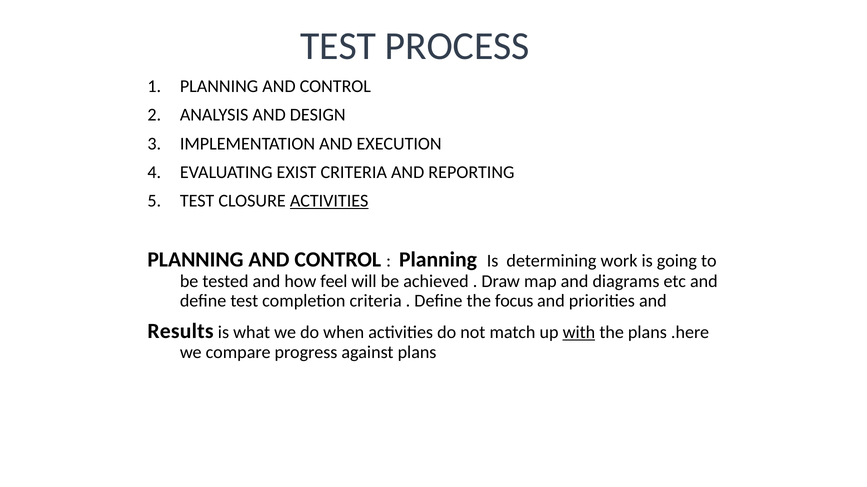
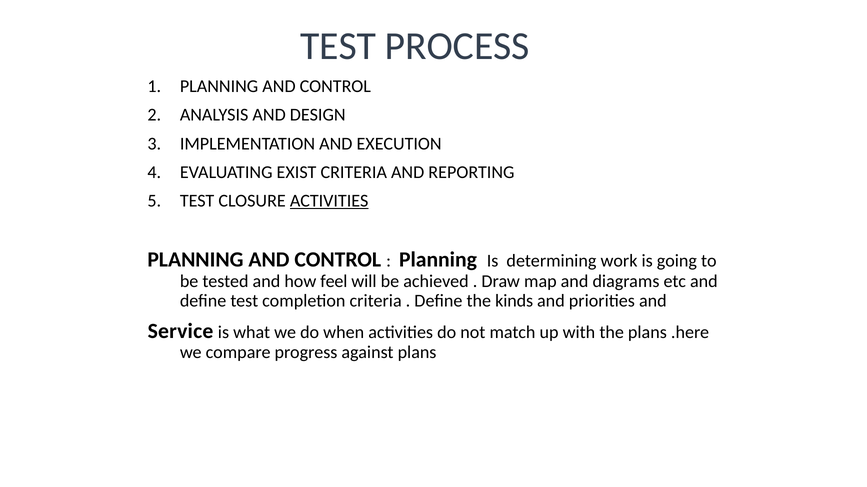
focus: focus -> kinds (514, 301)
Results: Results -> Service (180, 331)
with underline: present -> none (579, 333)
